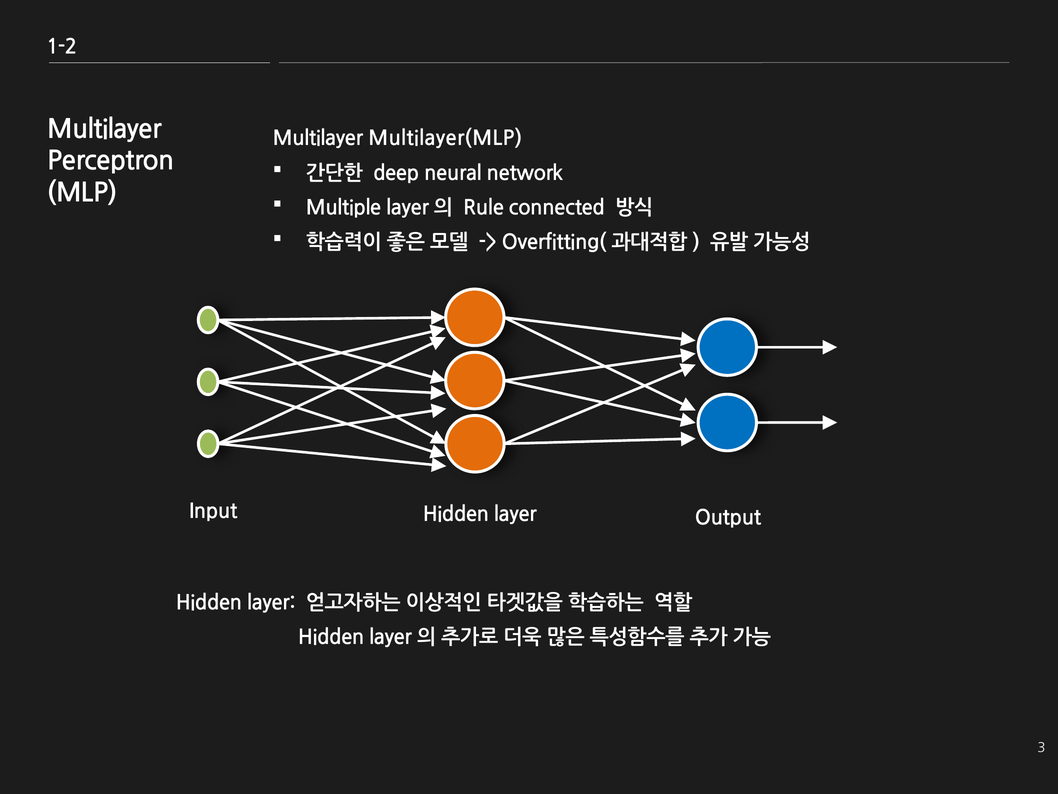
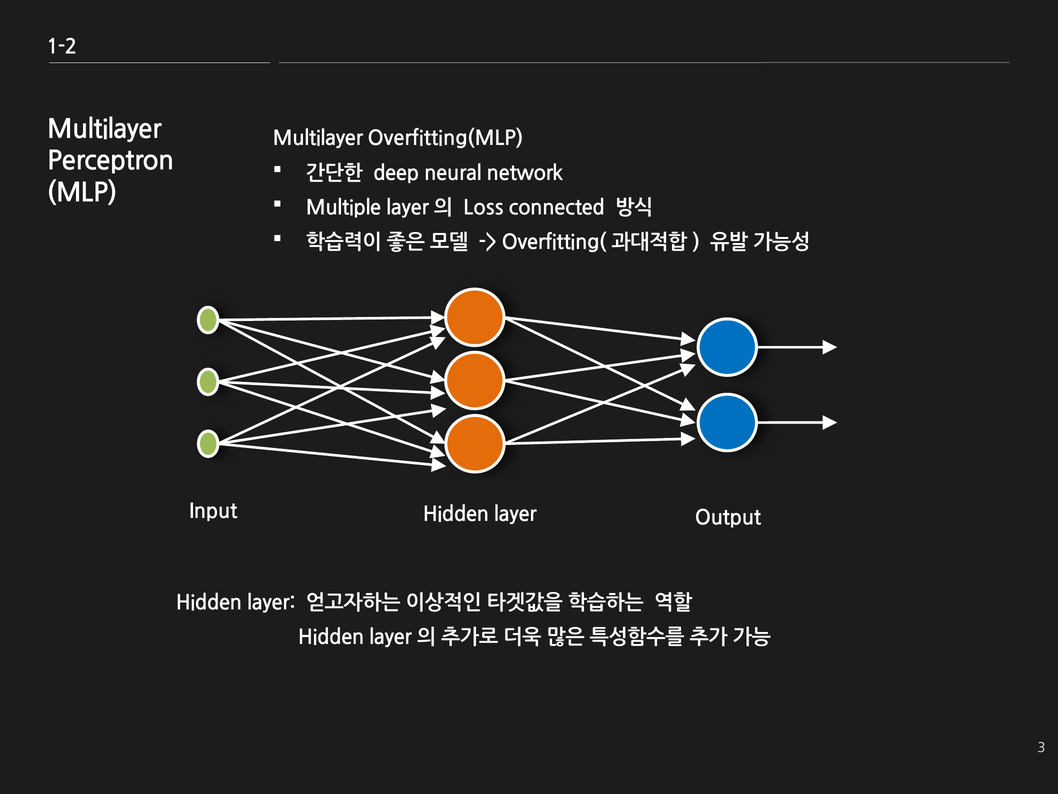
Multilayer(MLP: Multilayer(MLP -> Overfitting(MLP (445, 139)
Rule: Rule -> Loss (483, 208)
